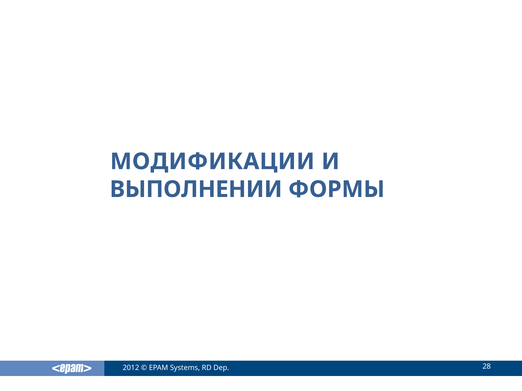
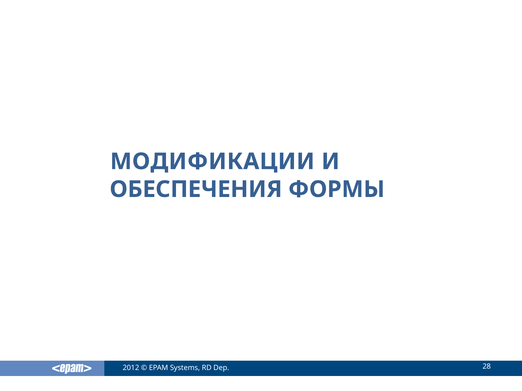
ВЫПОЛНЕНИИ: ВЫПОЛНЕНИИ -> ОБЕСПЕЧЕНИЯ (196, 190)
